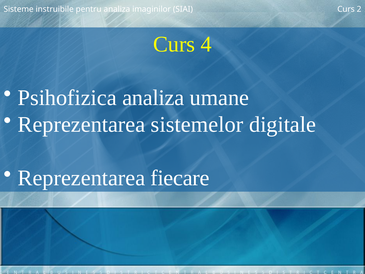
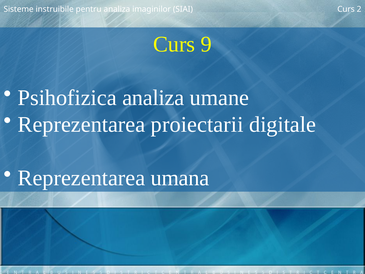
4: 4 -> 9 (206, 44)
sistemelor: sistemelor -> proiectarii (197, 124)
fiecare: fiecare -> umana (180, 178)
